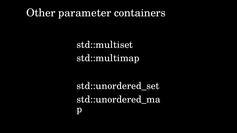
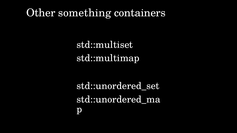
parameter: parameter -> something (85, 13)
